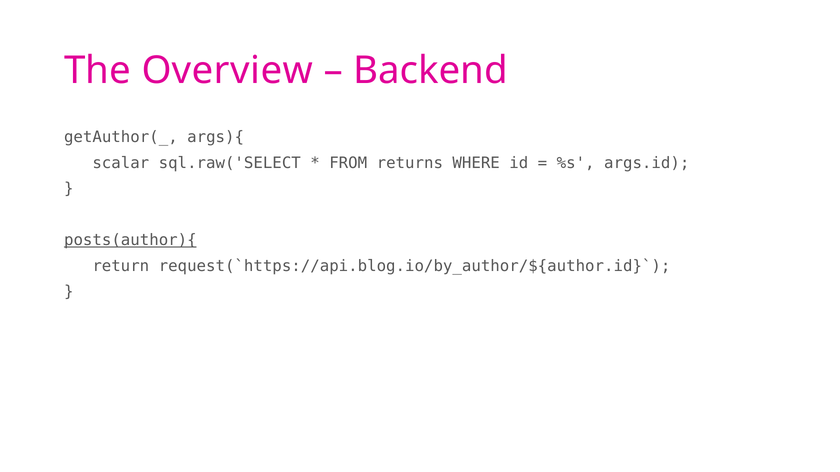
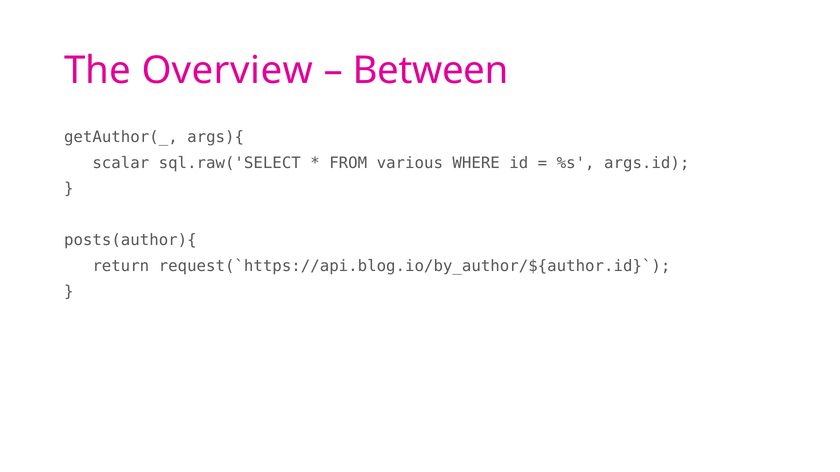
Backend: Backend -> Between (431, 71)
returns: returns -> various (410, 163)
posts(author){ underline: present -> none (130, 240)
